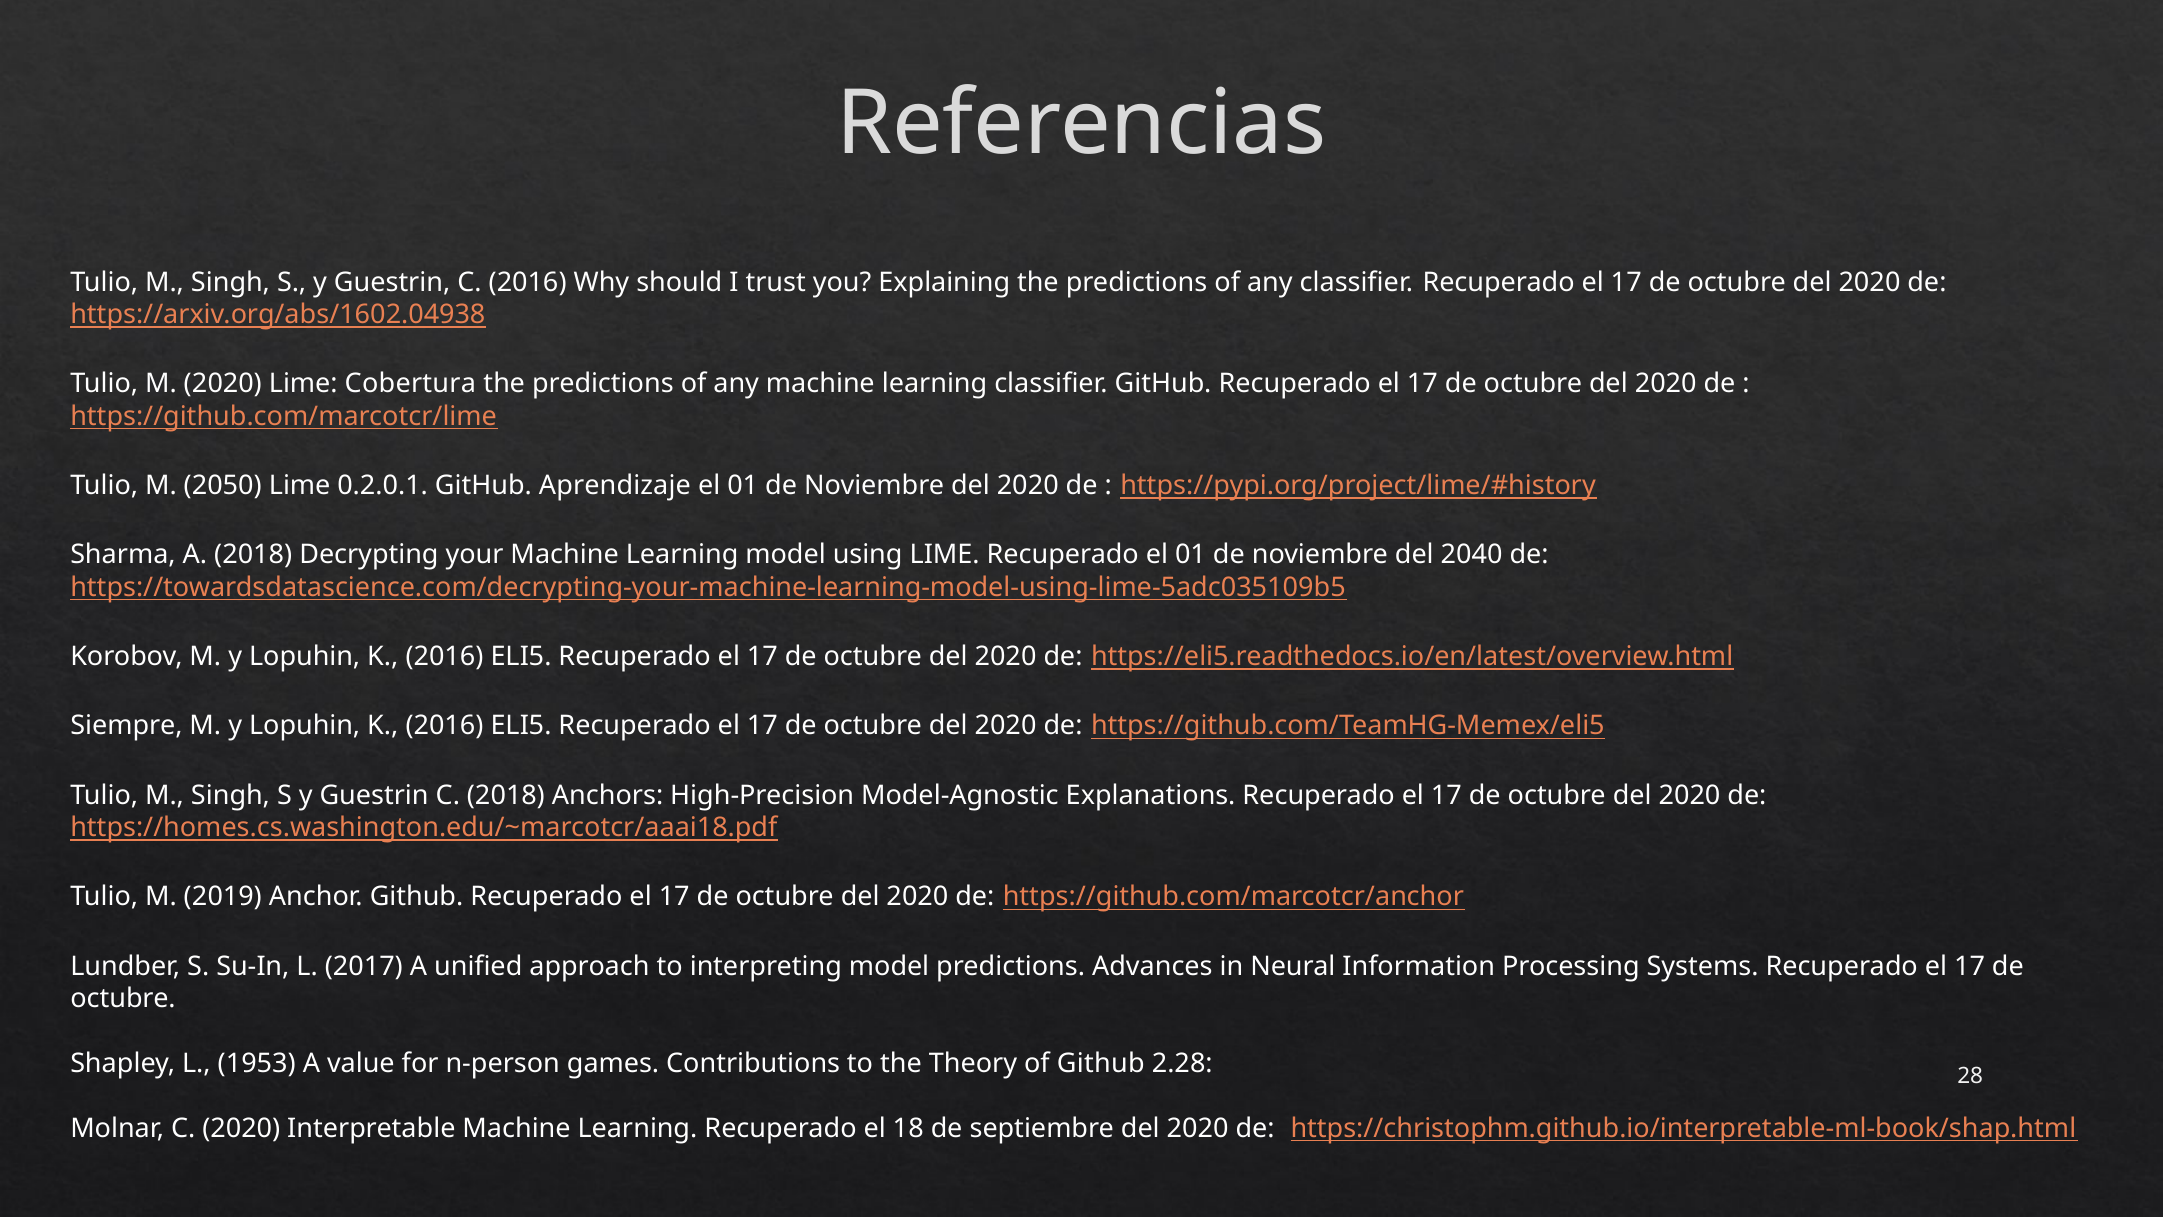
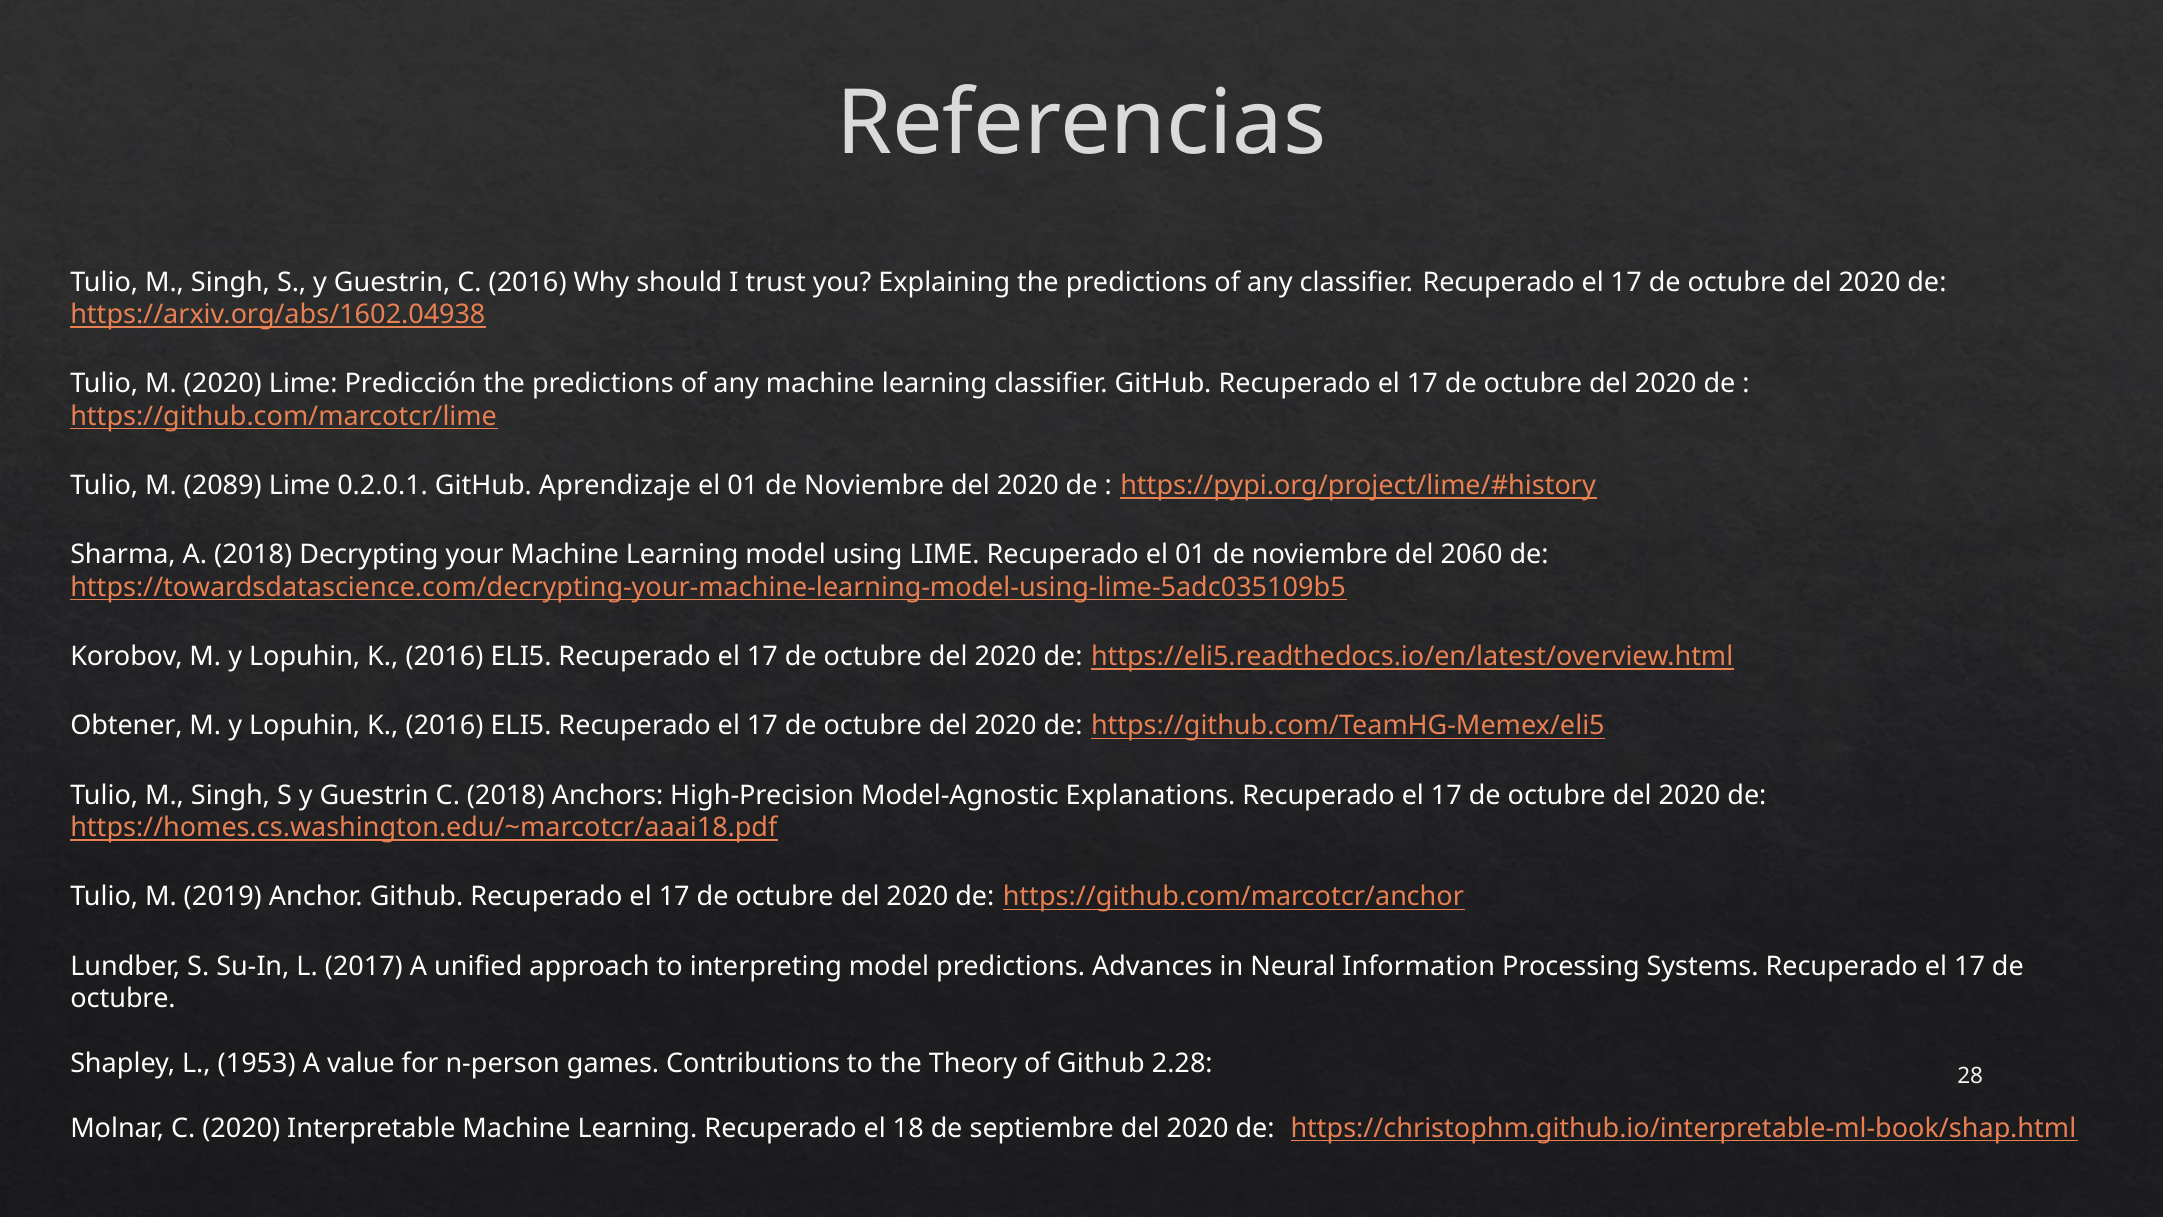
Cobertura: Cobertura -> Predicción (411, 384)
2050: 2050 -> 2089 (223, 486)
2040: 2040 -> 2060 (1472, 555)
Siempre: Siempre -> Obtener (127, 726)
